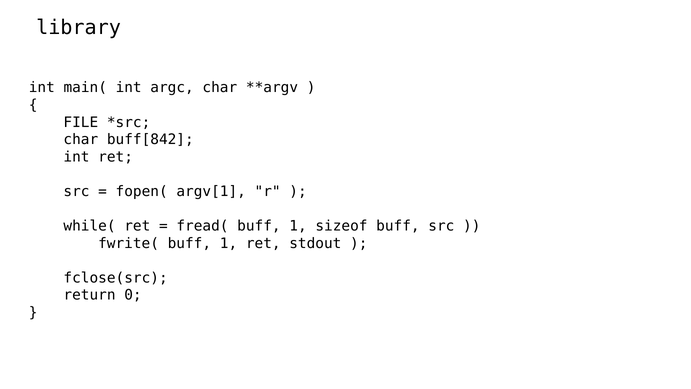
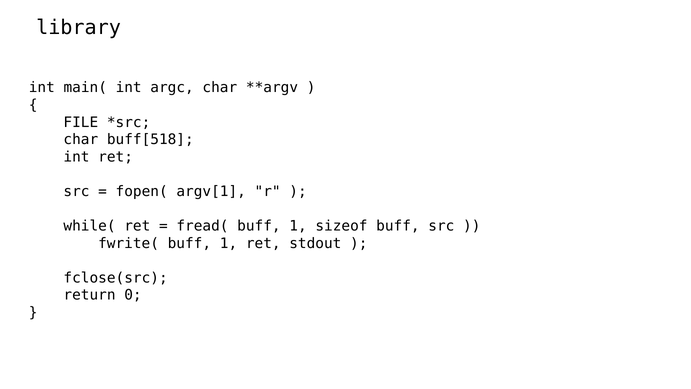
buff[842: buff[842 -> buff[518 (150, 139)
